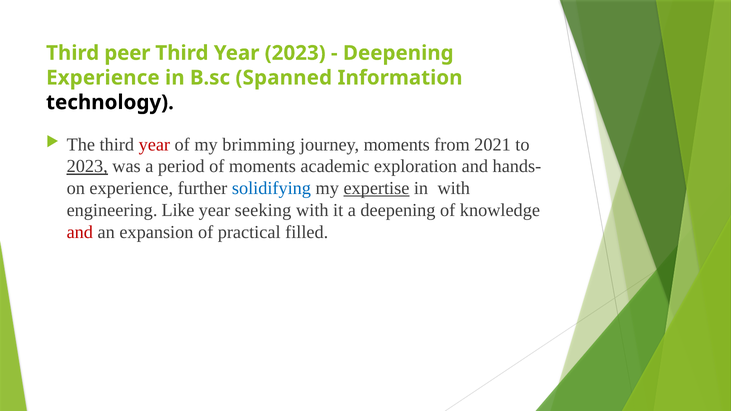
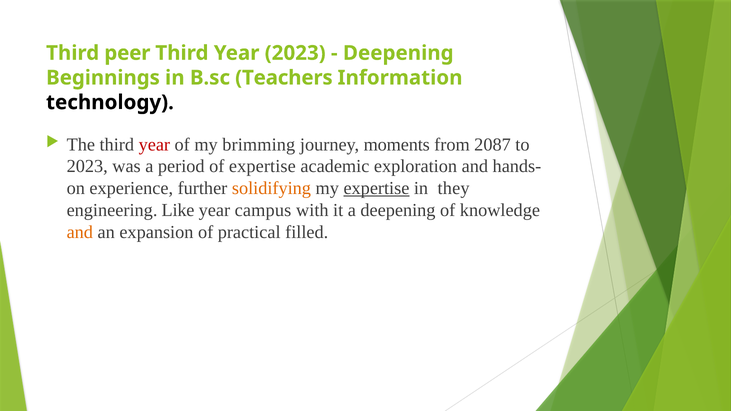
Experience: Experience -> Beginnings (103, 78)
Spanned: Spanned -> Teachers (284, 78)
2021: 2021 -> 2087 (493, 145)
2023 underline: present -> none (87, 166)
of moments: moments -> expertise (262, 166)
solidifying colour: blue -> orange (271, 188)
in with: with -> they (454, 188)
seeking: seeking -> campus (263, 210)
and colour: red -> orange (80, 232)
